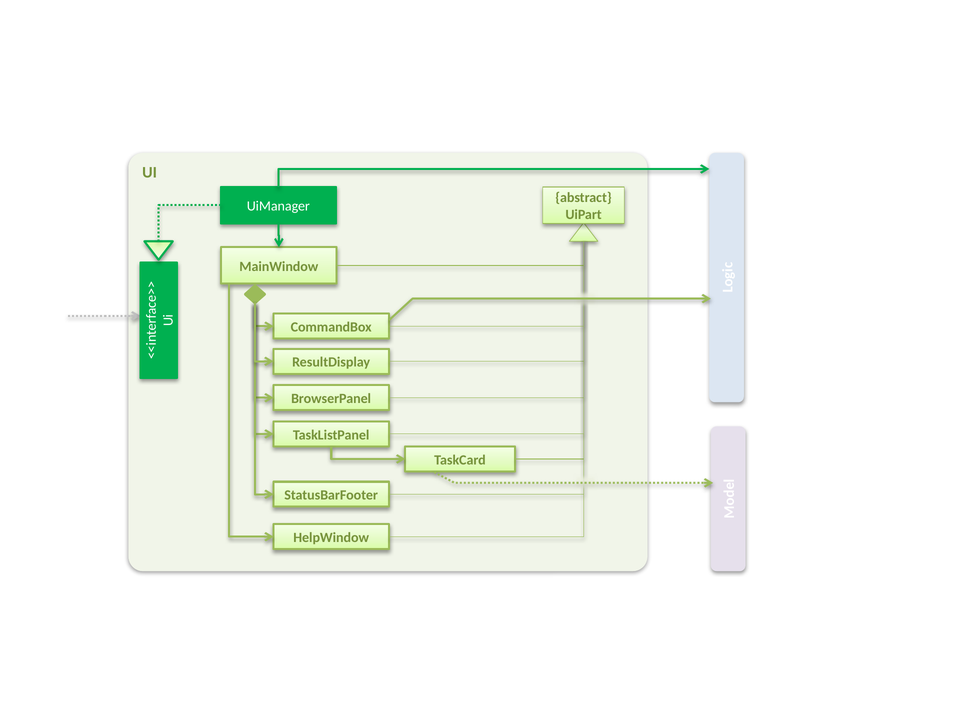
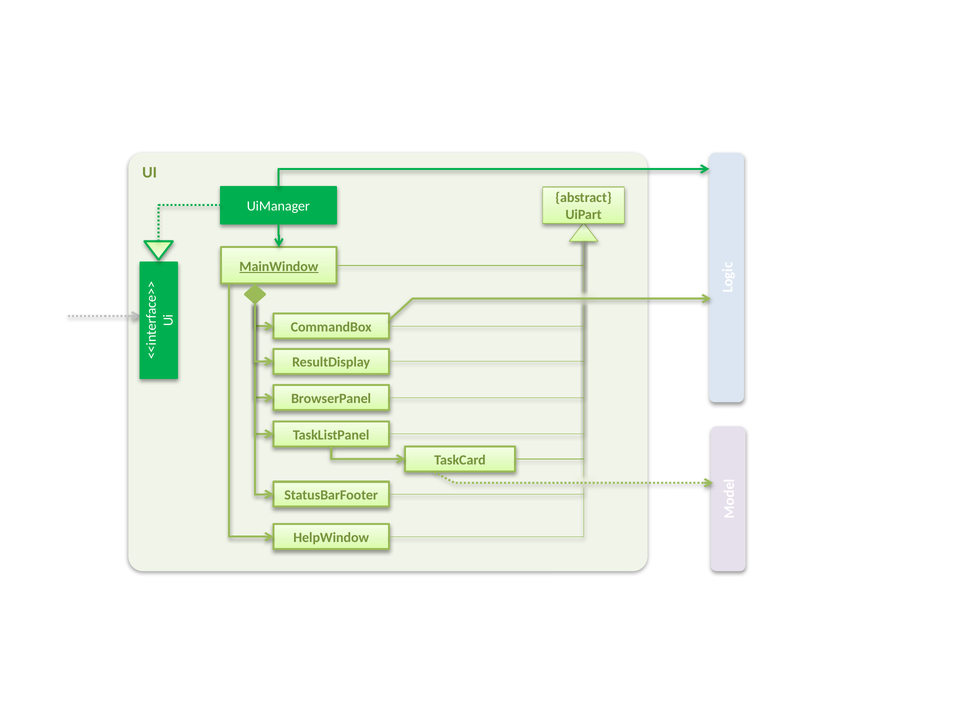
MainWindow underline: none -> present (279, 266)
